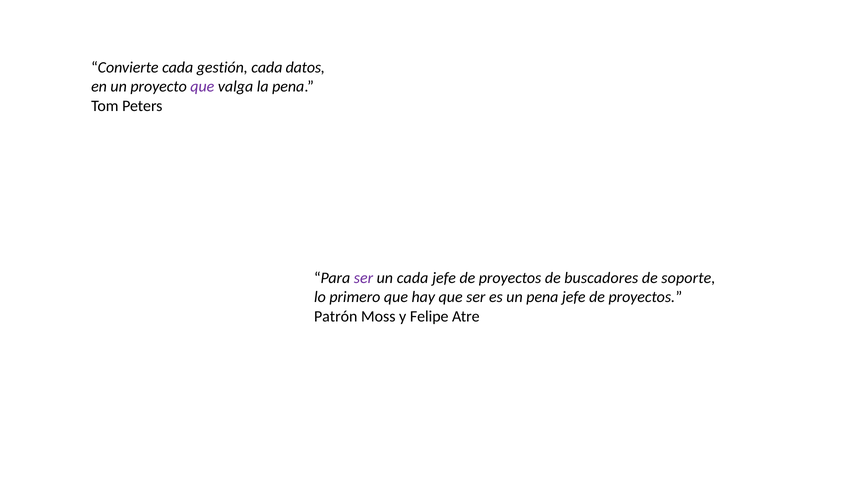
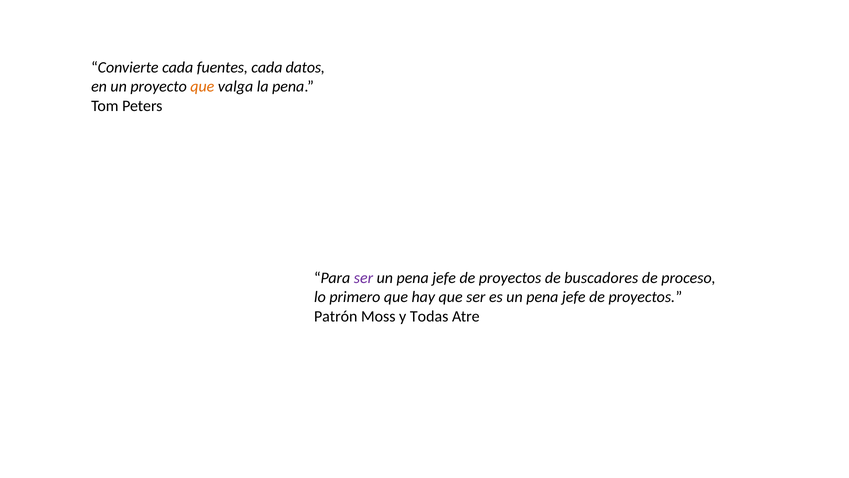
gestión: gestión -> fuentes (222, 67)
que colour: purple -> orange (202, 87)
cada: cada -> pena (413, 278)
soporte: soporte -> proceso (688, 278)
Felipe: Felipe -> Todas (429, 316)
